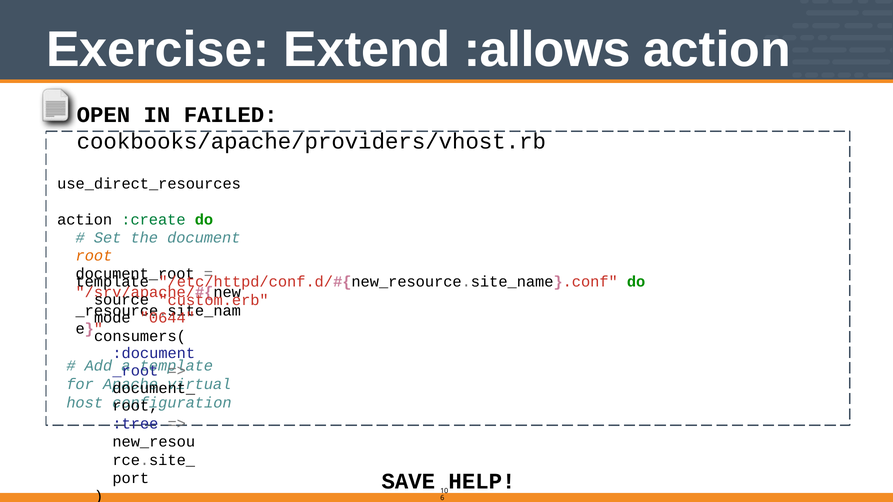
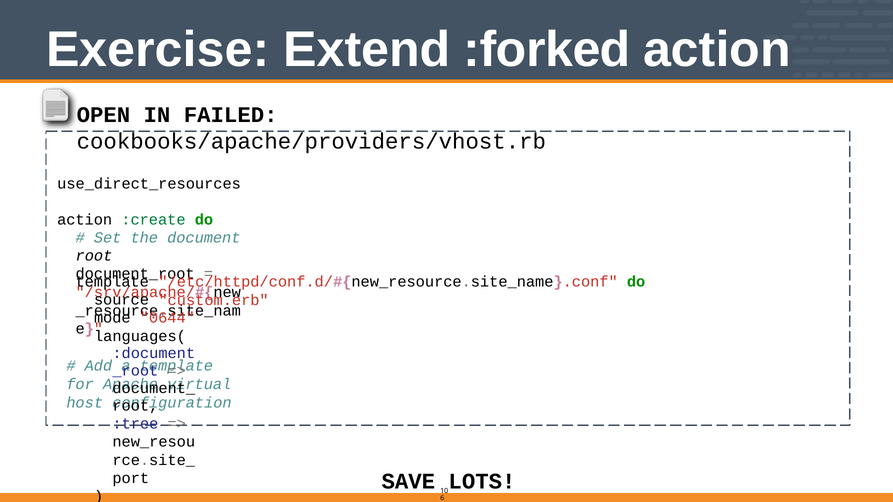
:allows: :allows -> :forked (547, 50)
root colour: orange -> black (94, 256)
consumers(: consumers( -> languages( (140, 336)
HELP: HELP -> LOTS (482, 482)
